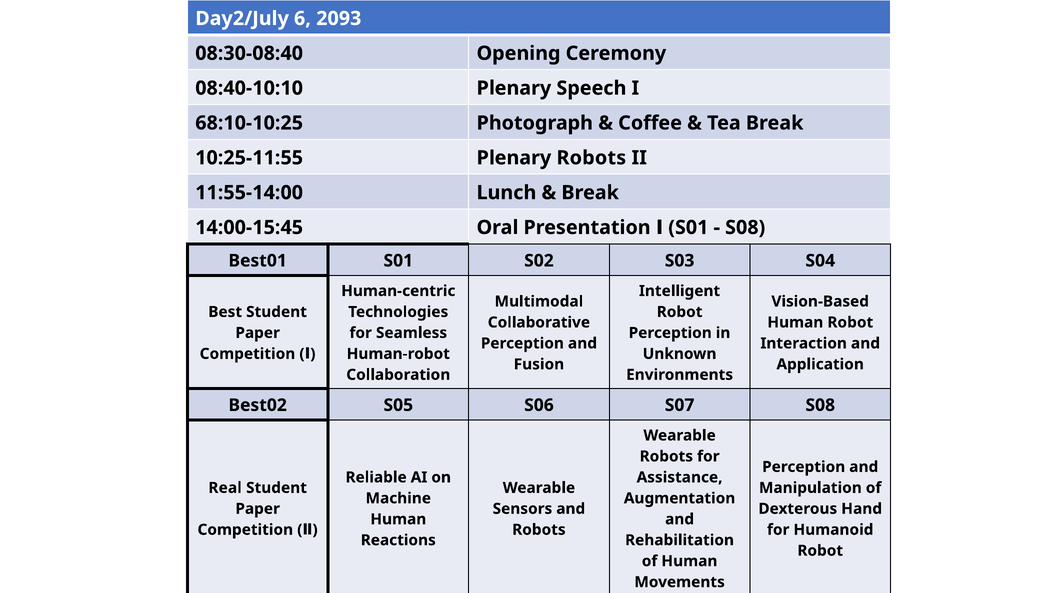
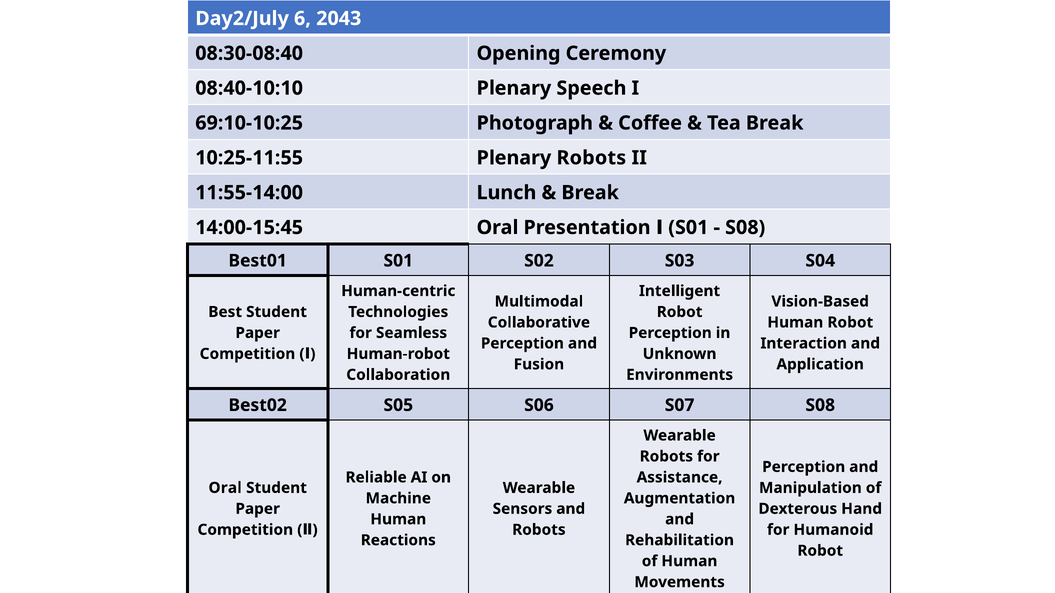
2093: 2093 -> 2043 (339, 19)
68:10-10:25: 68:10-10:25 -> 69:10-10:25 (249, 123)
Real: Real -> Oral (225, 488)
